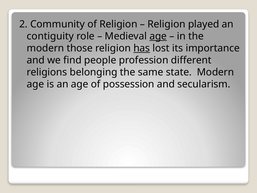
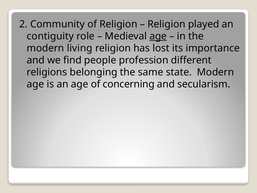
those: those -> living (80, 48)
has underline: present -> none (142, 48)
possession: possession -> concerning (129, 84)
